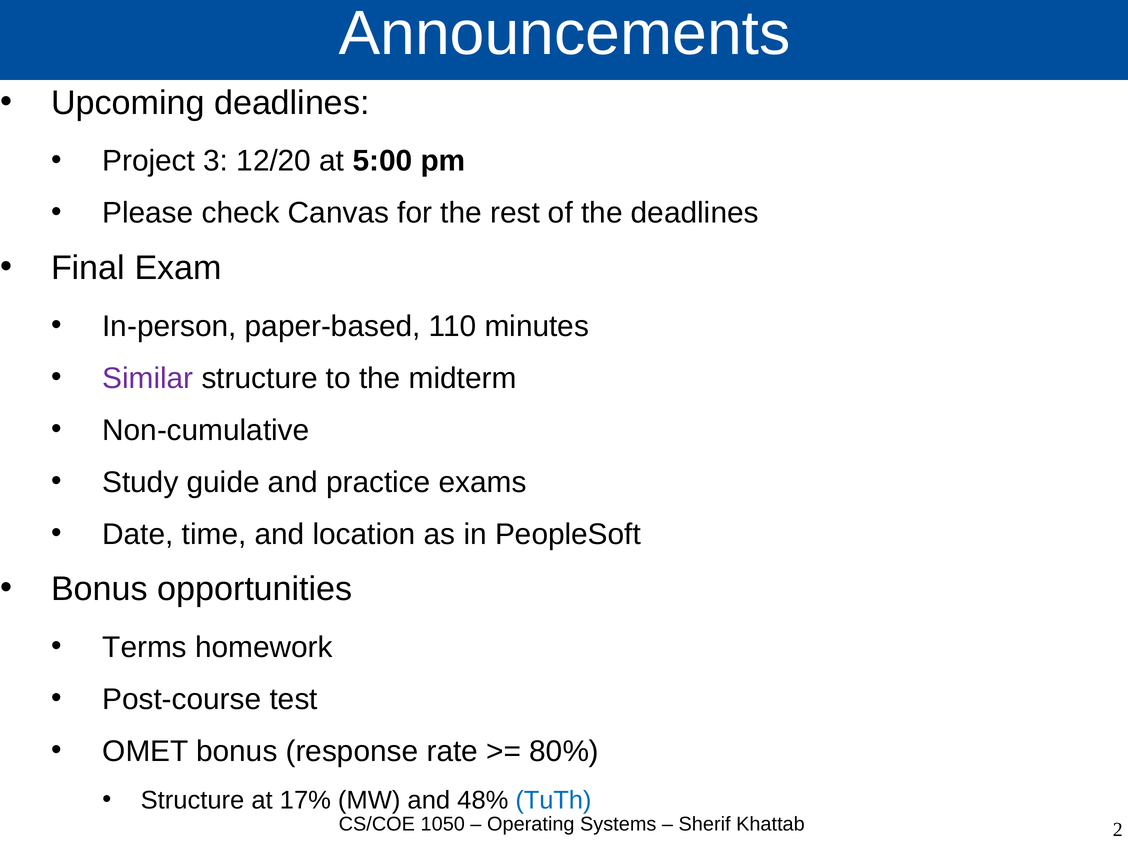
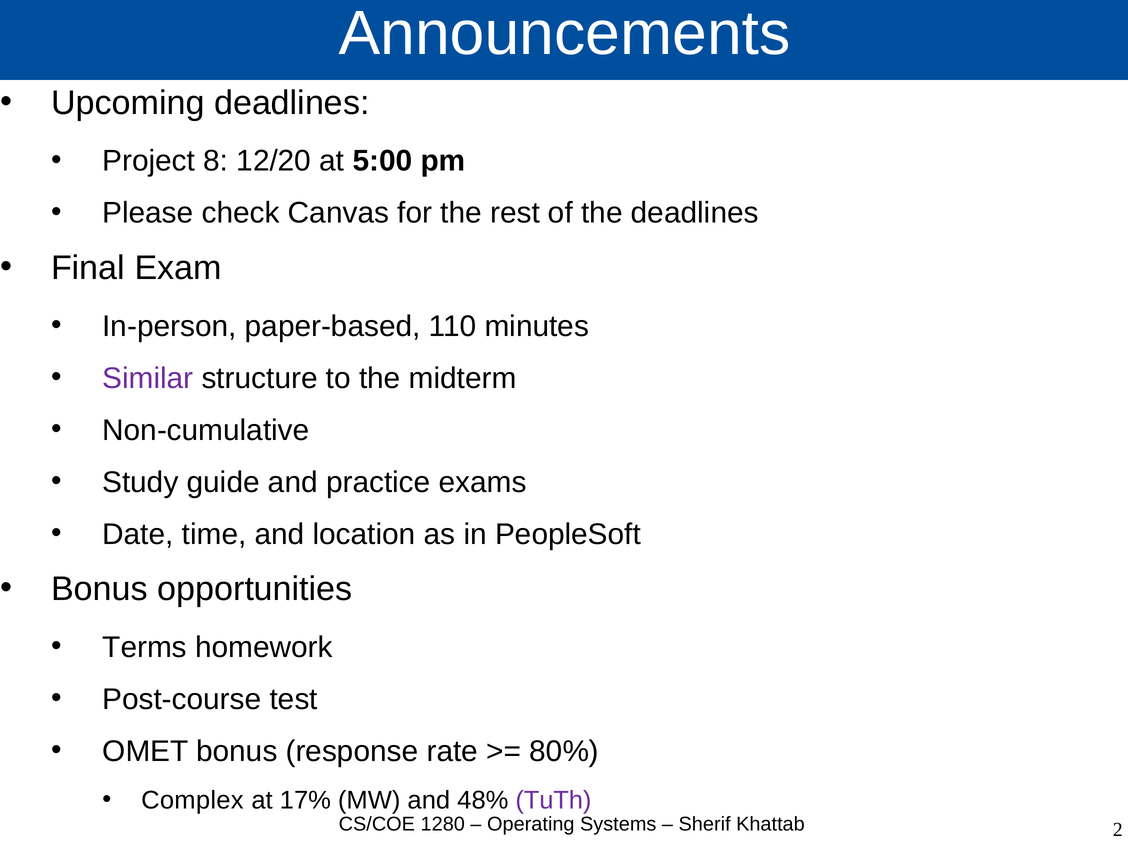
3: 3 -> 8 (216, 161)
Structure: Structure -> Complex (192, 800)
TuTh colour: blue -> purple (553, 800)
1050: 1050 -> 1280 (443, 824)
